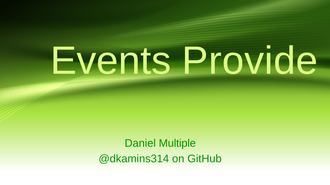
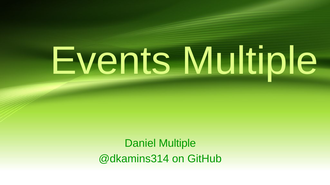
Events Provide: Provide -> Multiple (250, 61)
